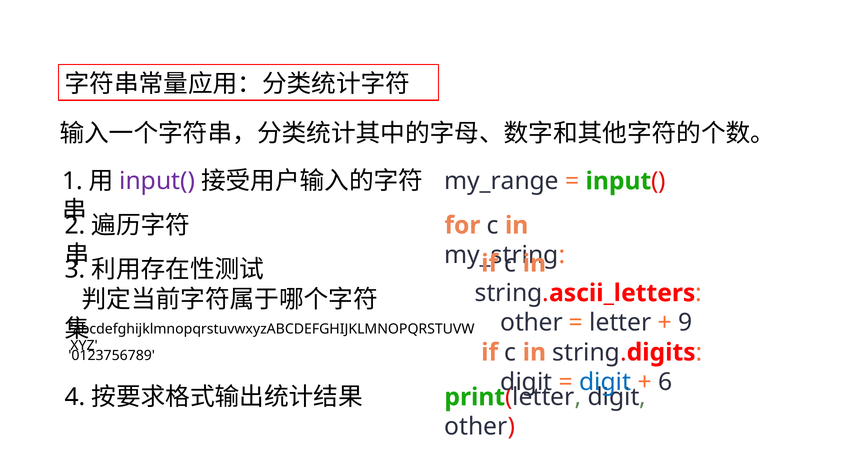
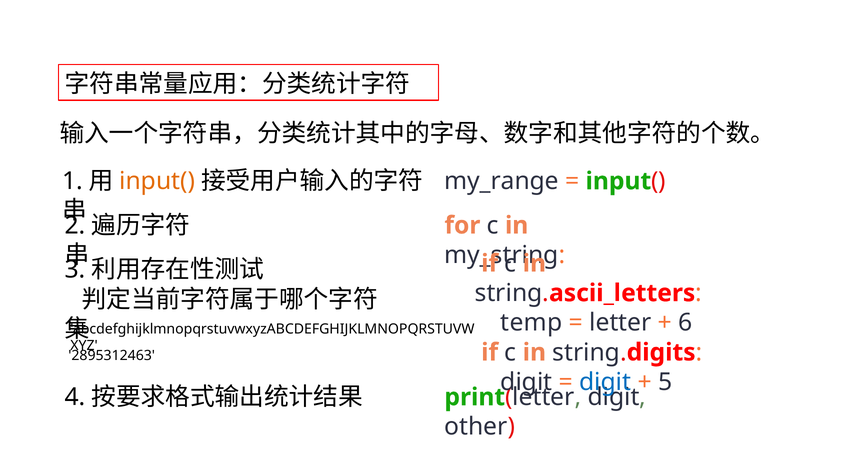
input( colour: purple -> orange (157, 181)
other: other -> temp (531, 323)
9: 9 -> 6 (685, 323)
0123756789: 0123756789 -> 2895312463 (112, 356)
6: 6 -> 5 (665, 382)
